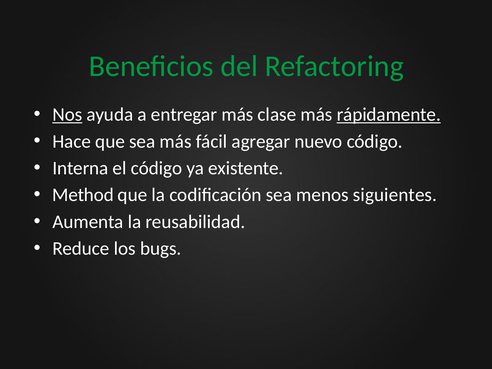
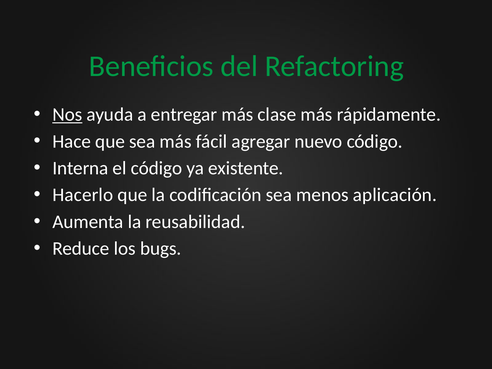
rápidamente underline: present -> none (389, 115)
Method: Method -> Hacerlo (83, 195)
siguientes: siguientes -> aplicación (395, 195)
